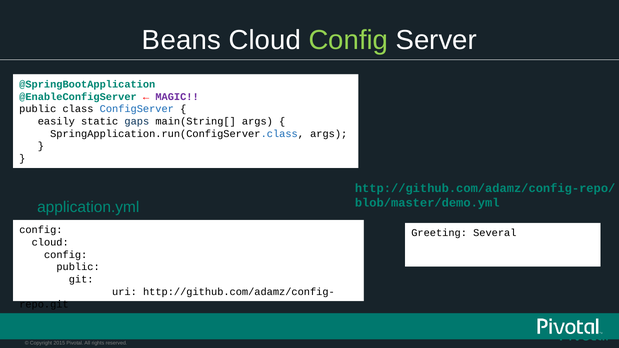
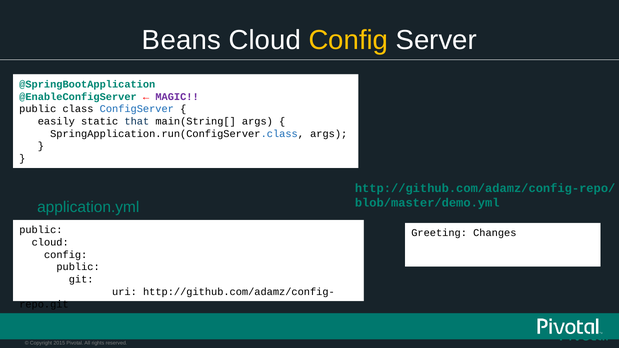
Config colour: light green -> yellow (348, 40)
gaps: gaps -> that (137, 121)
config: config -> public (41, 230)
Several: Several -> Changes (495, 233)
